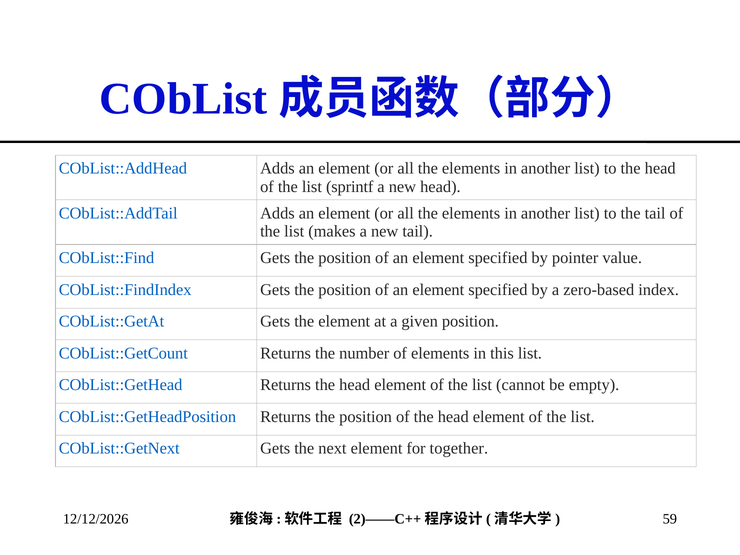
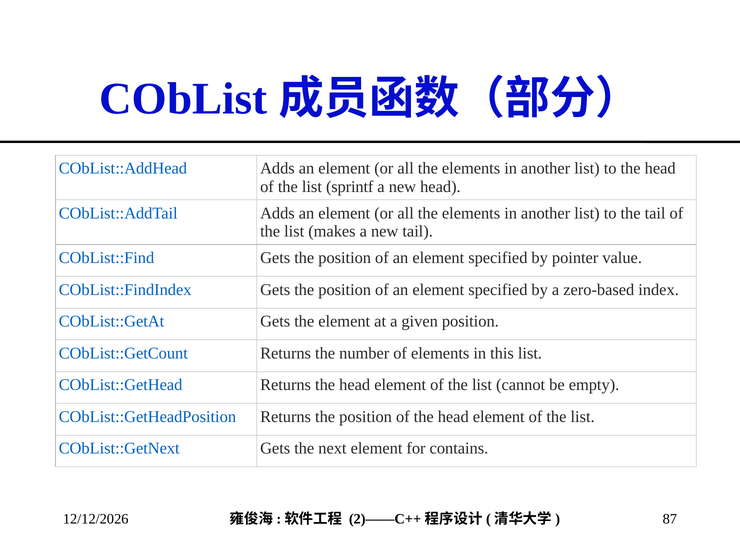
together: together -> contains (459, 448)
59: 59 -> 87 (670, 519)
